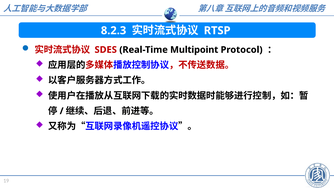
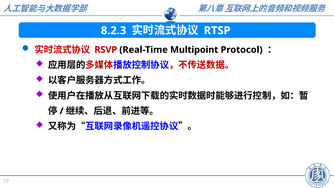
SDES: SDES -> RSVP (106, 50)
